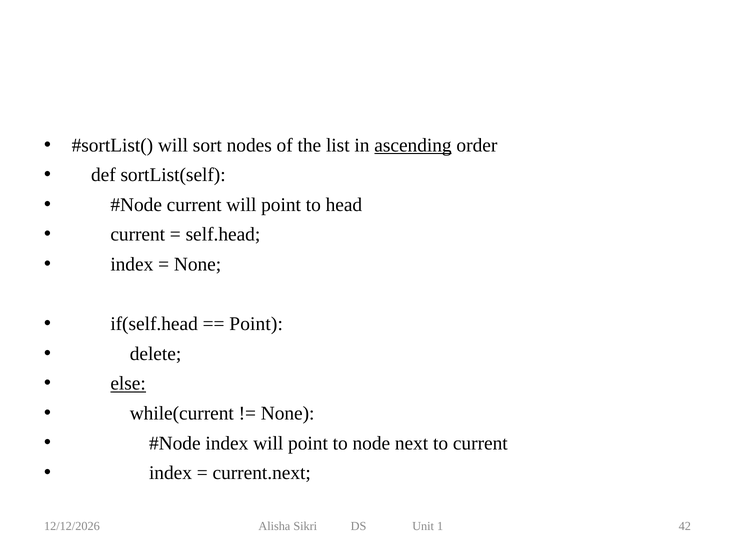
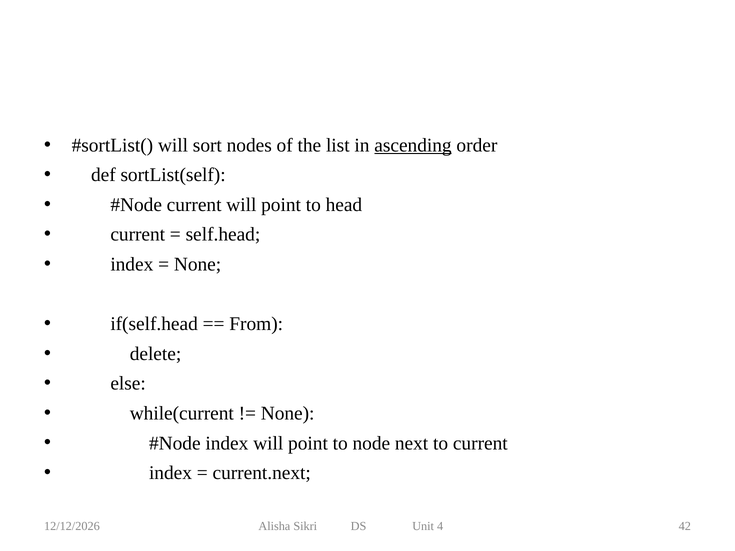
Point: Point -> From (256, 324)
else underline: present -> none (128, 384)
1: 1 -> 4 (440, 526)
